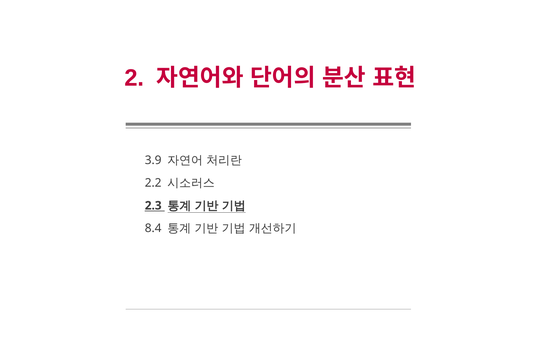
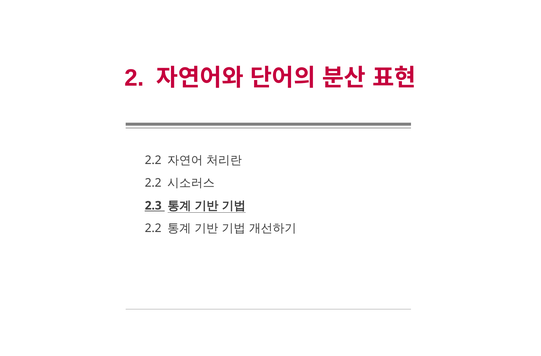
3.9: 3.9 -> 2.2 (153, 160)
8.4: 8.4 -> 2.2 (153, 228)
